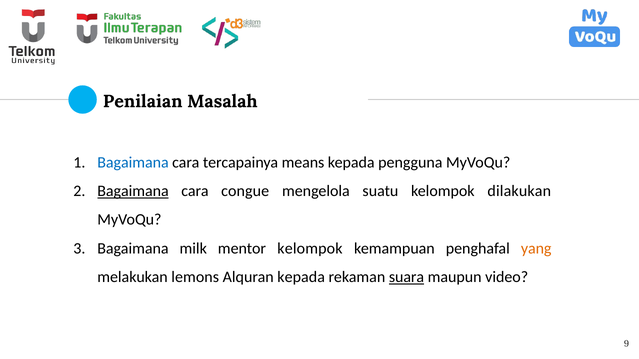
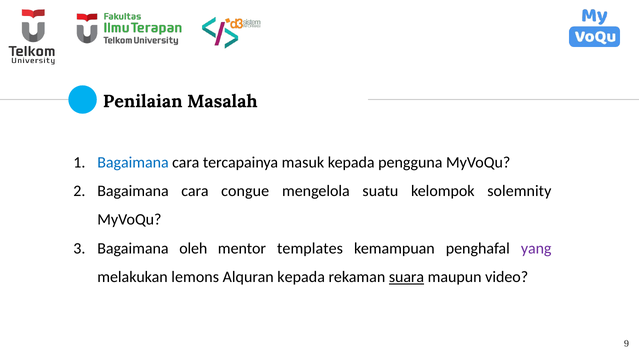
means: means -> masuk (303, 162)
Bagaimana underline: present -> none (133, 191)
dilakukan: dilakukan -> solemnity (519, 191)
milk: milk -> oleh (193, 249)
mentor kelompok: kelompok -> templates (310, 249)
yang colour: orange -> purple (536, 249)
